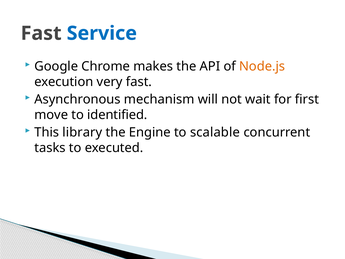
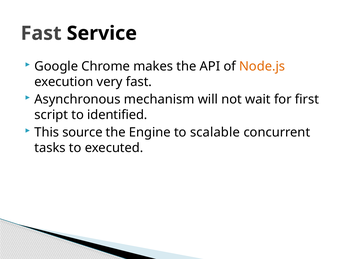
Service colour: blue -> black (102, 33)
move: move -> script (51, 115)
library: library -> source (82, 132)
